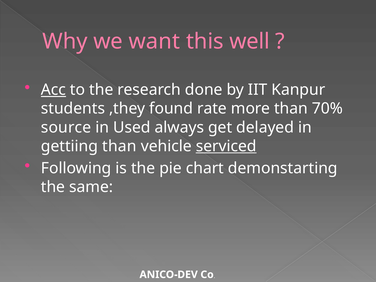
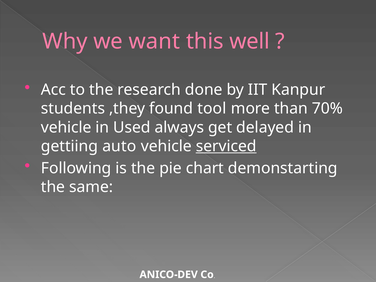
Acc underline: present -> none (53, 90)
rate: rate -> tool (212, 109)
source: source -> vehicle (66, 127)
gettiing than: than -> auto (119, 146)
